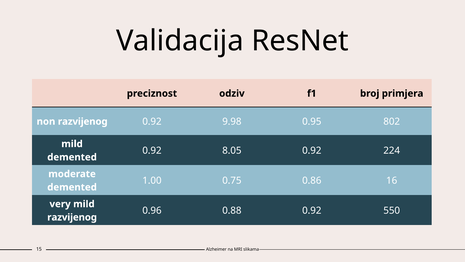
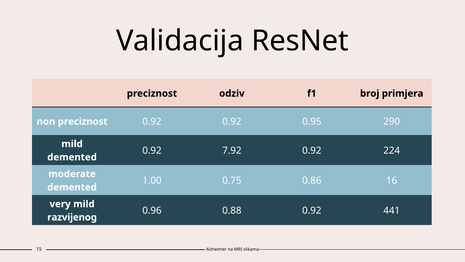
non razvijenog: razvijenog -> preciznost (83, 121)
0.92 9.98: 9.98 -> 0.92 (232, 121)
802: 802 -> 290 (392, 121)
8.05: 8.05 -> 7.92 (232, 150)
550: 550 -> 441 (392, 210)
